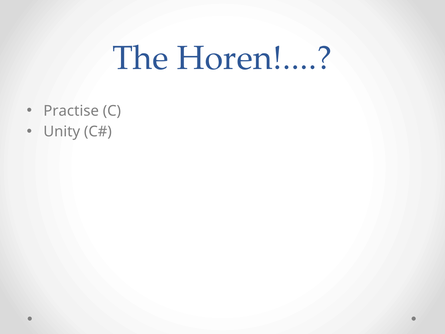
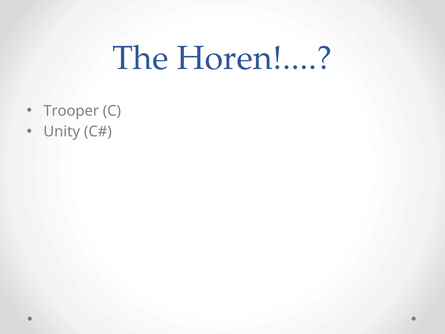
Practise: Practise -> Trooper (71, 111)
